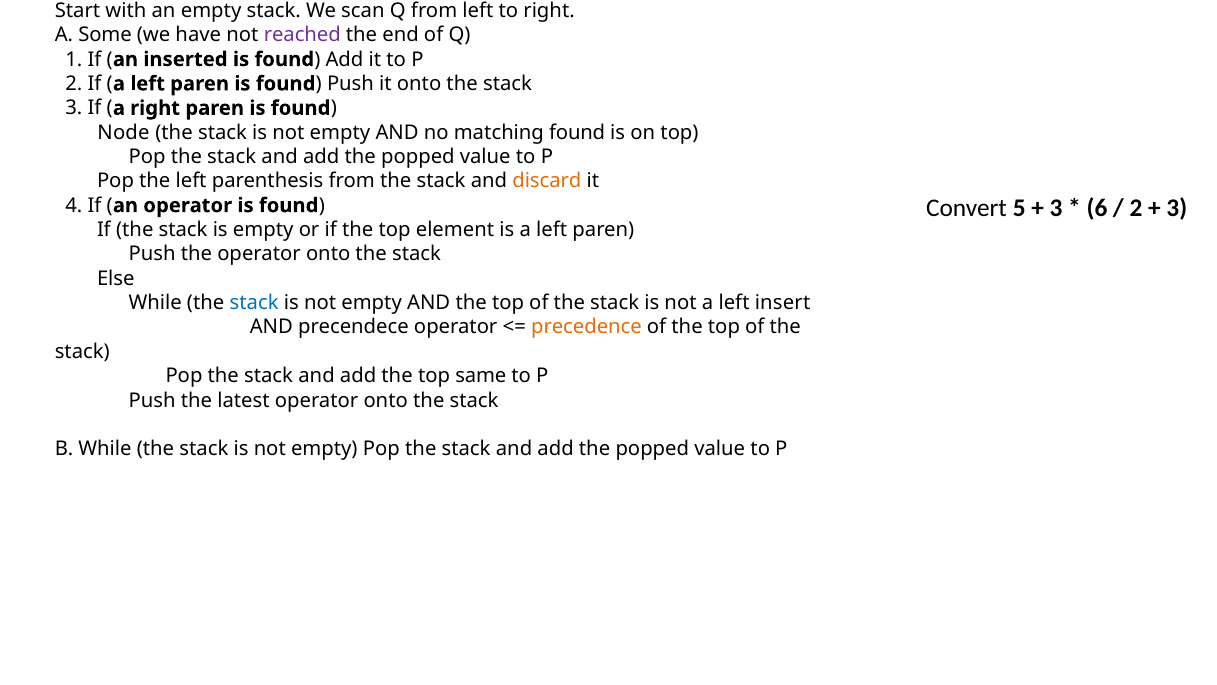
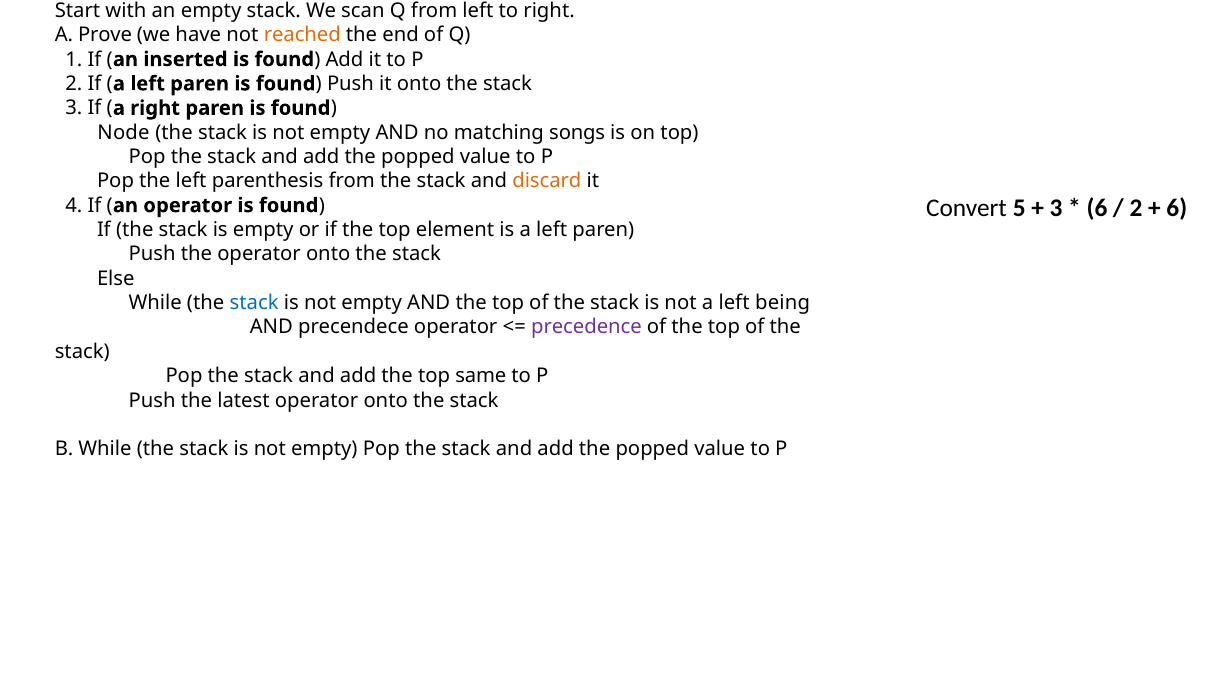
Some: Some -> Prove (105, 35)
reached colour: purple -> orange (302, 35)
matching found: found -> songs (577, 132)
3: 3 -> 6 (1177, 208)
insert: insert -> being (783, 303)
precedence colour: orange -> purple (586, 327)
